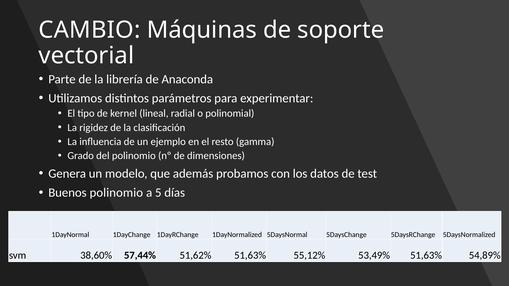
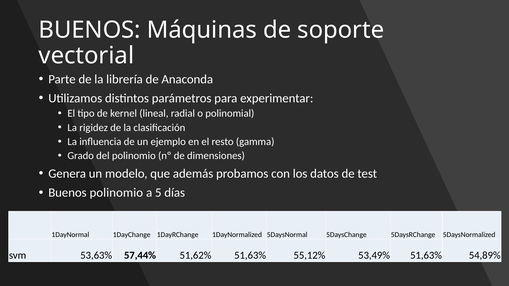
CAMBIO: CAMBIO -> BUENOS (90, 30)
38,60%: 38,60% -> 53,63% (96, 256)
